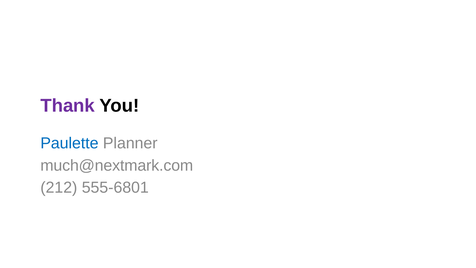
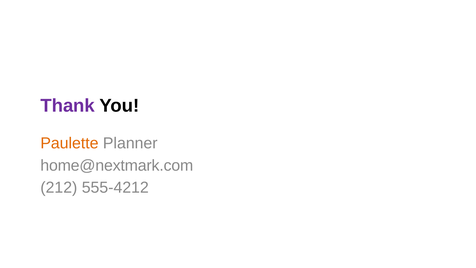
Paulette colour: blue -> orange (69, 143)
much@nextmark.com: much@nextmark.com -> home@nextmark.com (117, 165)
555-6801: 555-6801 -> 555-4212 (115, 188)
